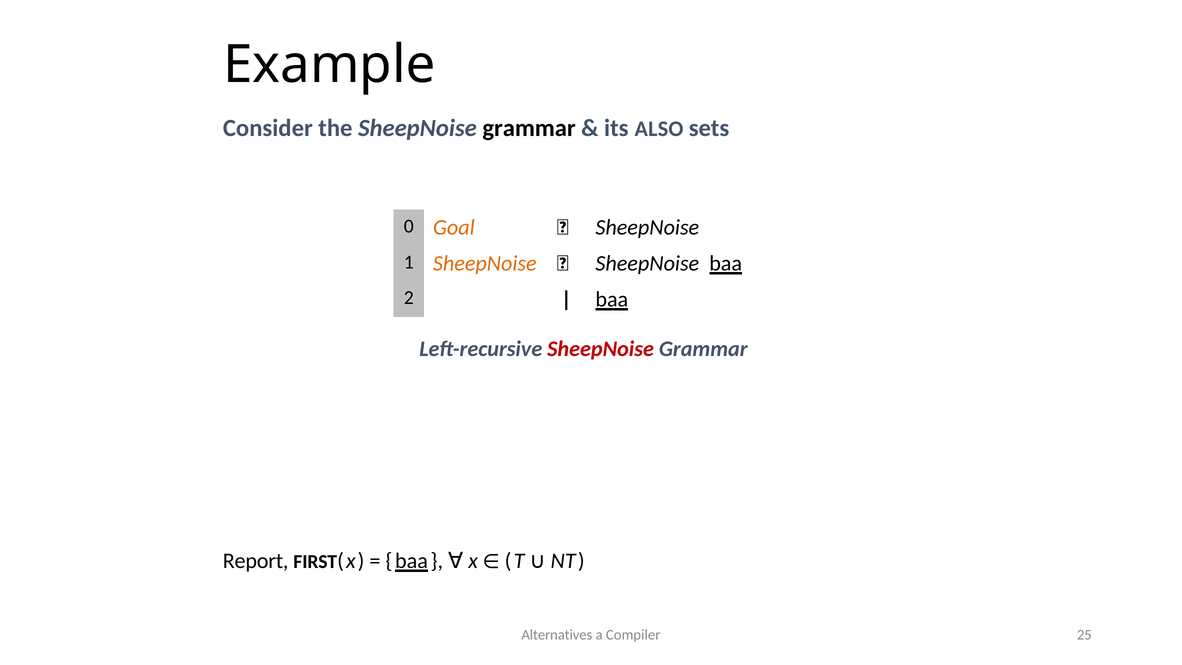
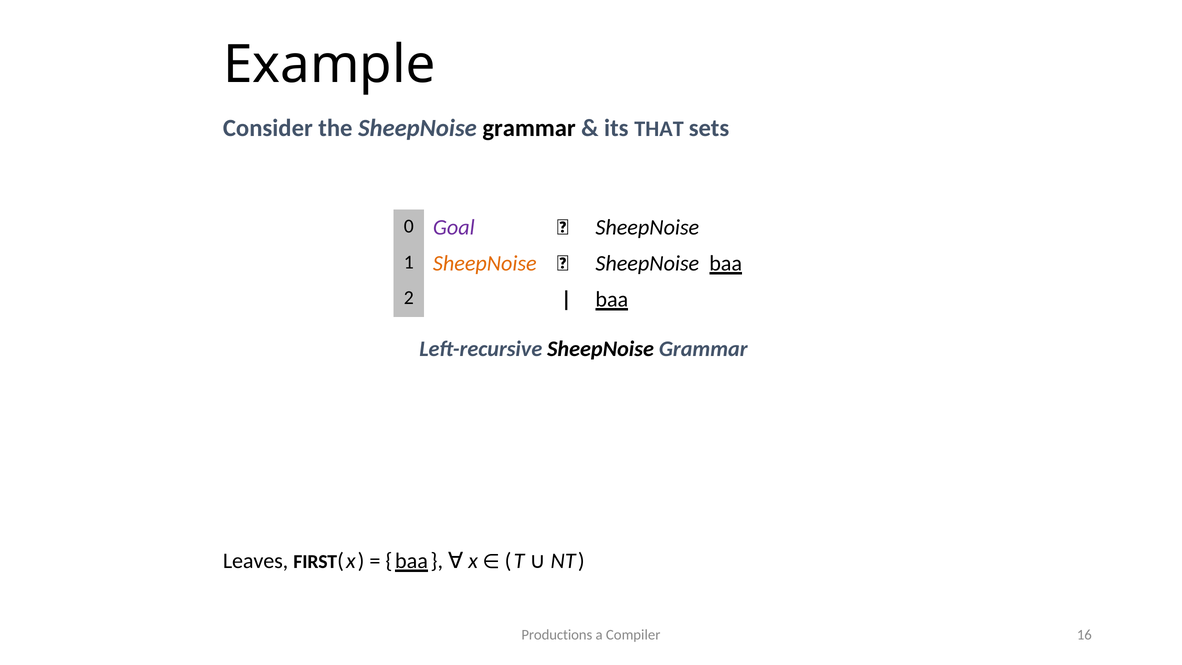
ALSO: ALSO -> THAT (659, 129)
Goal colour: orange -> purple (454, 228)
SheepNoise colour: red -> black (601, 349)
Report: Report -> Leaves (256, 561)
Alternatives: Alternatives -> Productions (557, 635)
25: 25 -> 16 (1084, 635)
